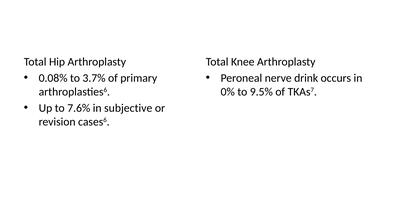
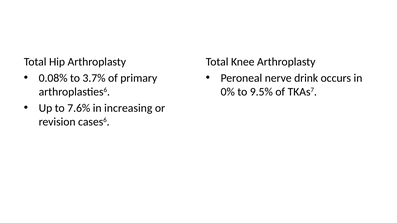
subjective: subjective -> increasing (128, 108)
